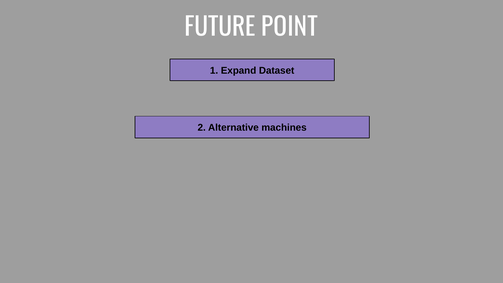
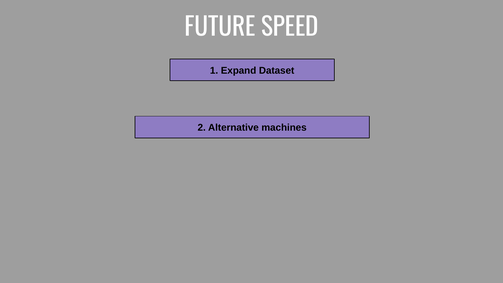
POINT: POINT -> SPEED (290, 28)
